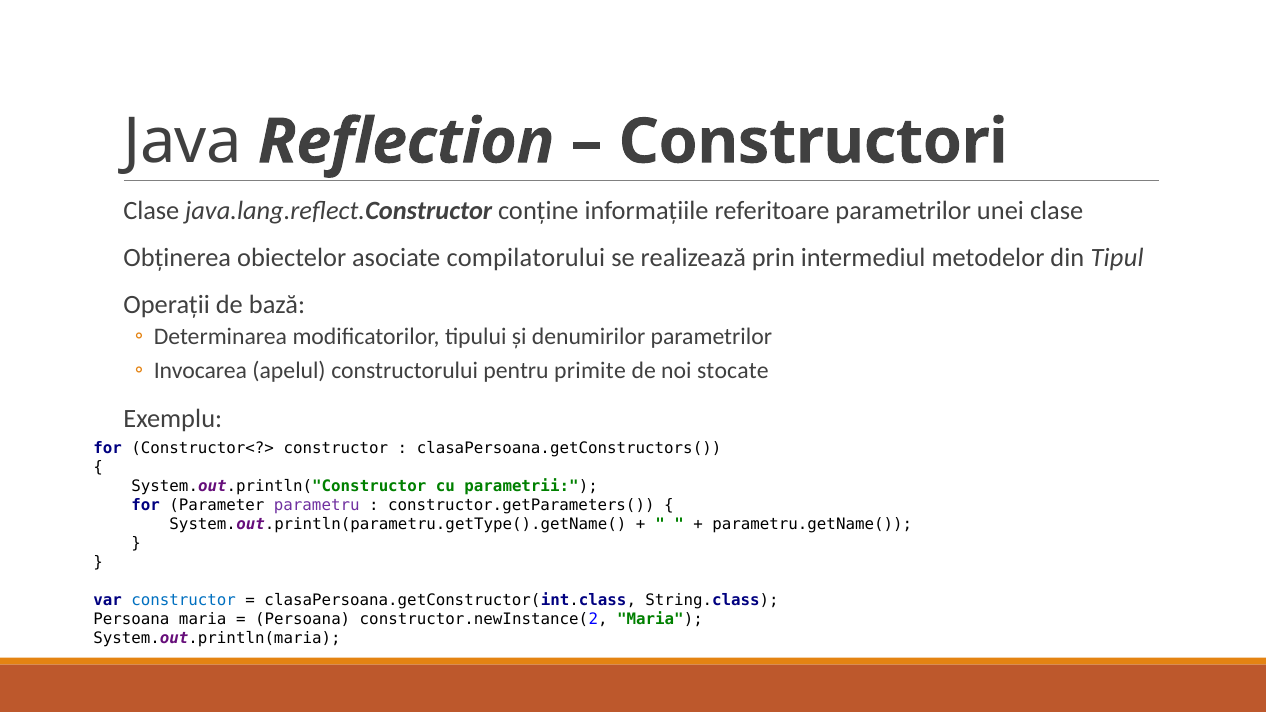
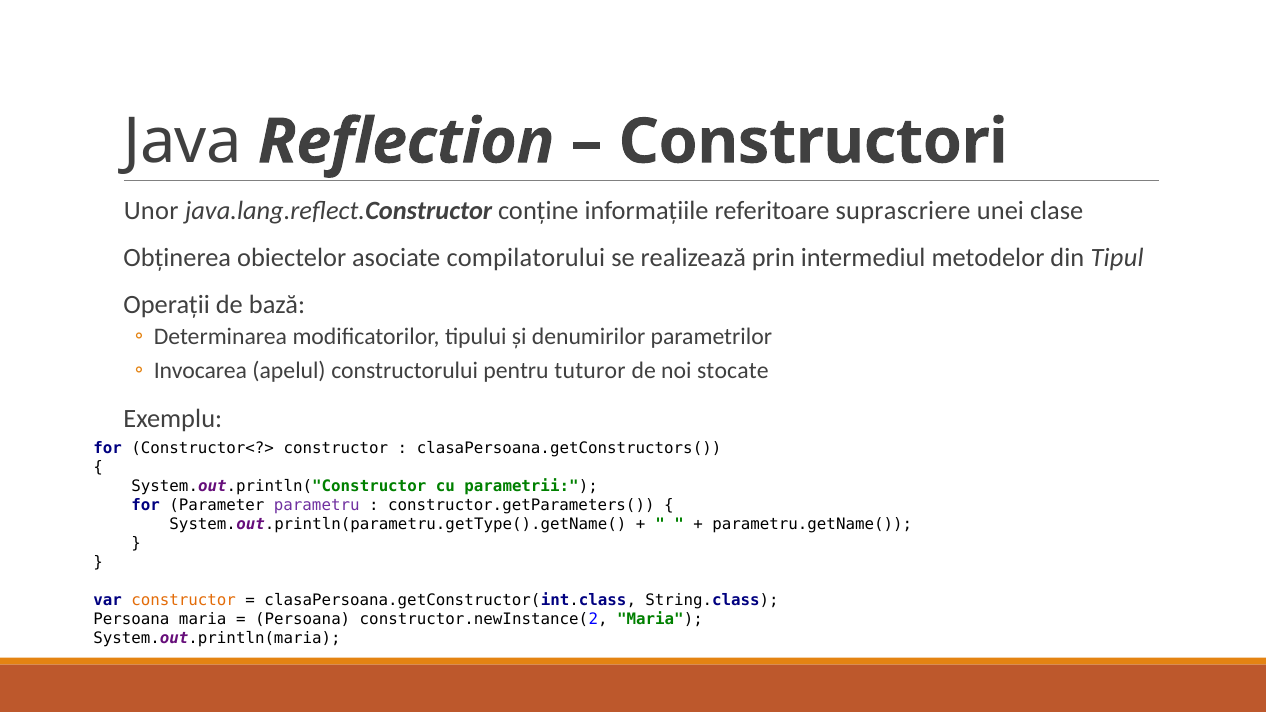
Clase: Clase -> Unor (151, 210)
referitoare parametrilor: parametrilor -> suprascriere (903, 210)
primite: primite -> tuturor (590, 370)
constructor colour: blue -> orange (184, 601)
